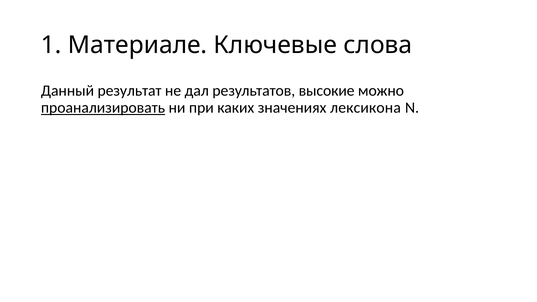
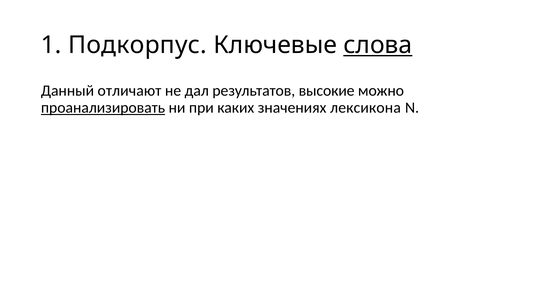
Материале: Материале -> Подкорпус (137, 45)
слова underline: none -> present (378, 45)
результат: результат -> отличают (129, 91)
